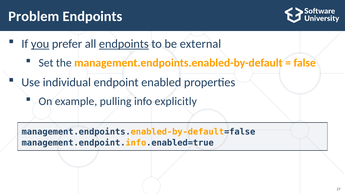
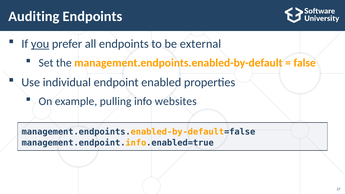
Problem: Problem -> Auditing (34, 16)
endpoints underline: present -> none (124, 44)
explicitly: explicitly -> websites (176, 101)
